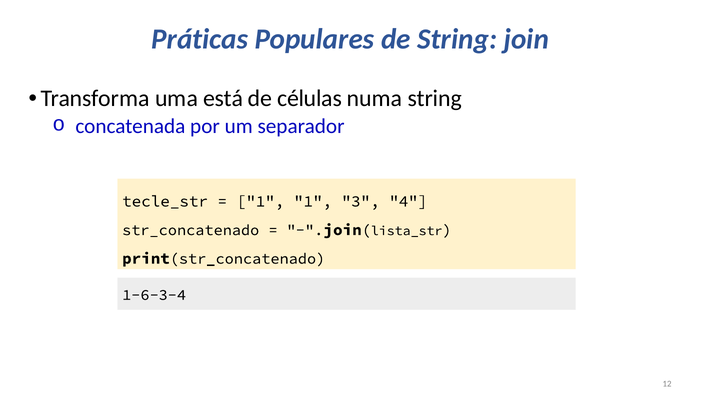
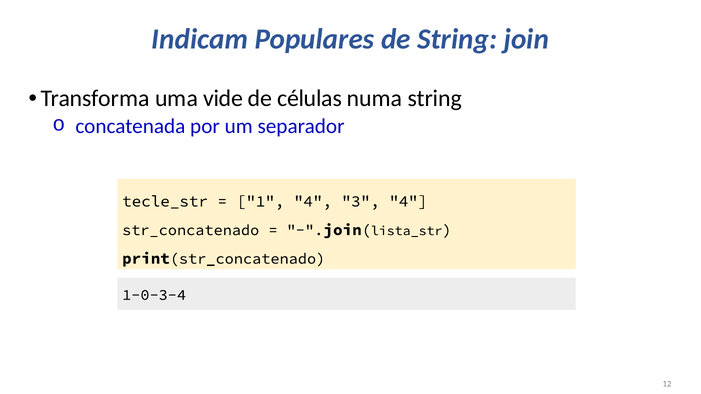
Práticas: Práticas -> Indicam (200, 39)
está: está -> vide (223, 99)
1 1: 1 -> 4 (313, 201)
1-6-3-4: 1-6-3-4 -> 1-0-3-4 (154, 295)
